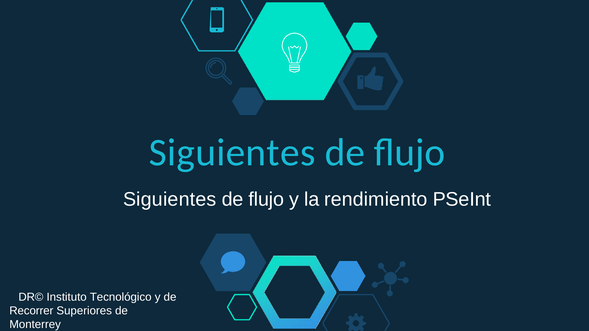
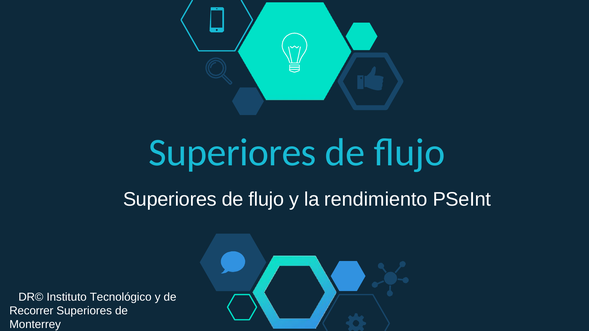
Siguientes: Siguientes -> Superiores (232, 153)
Siguientes: Siguientes -> Superiores (170, 199)
